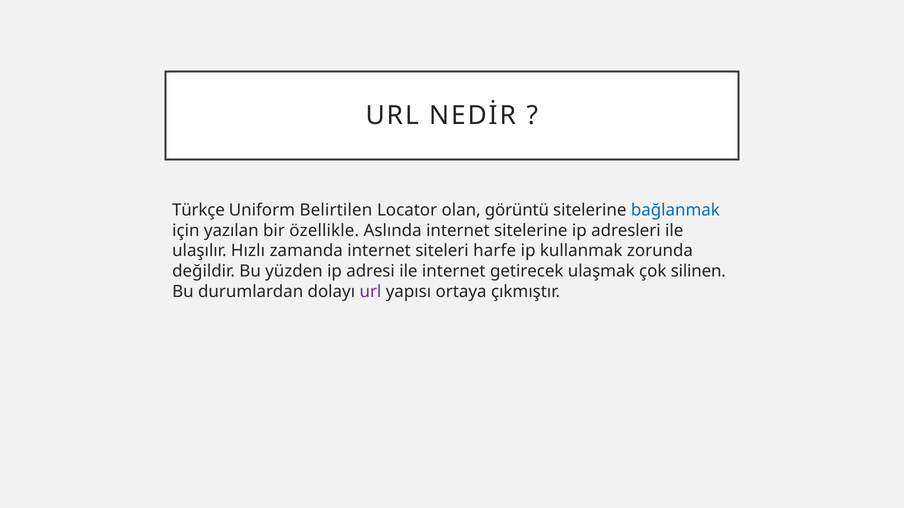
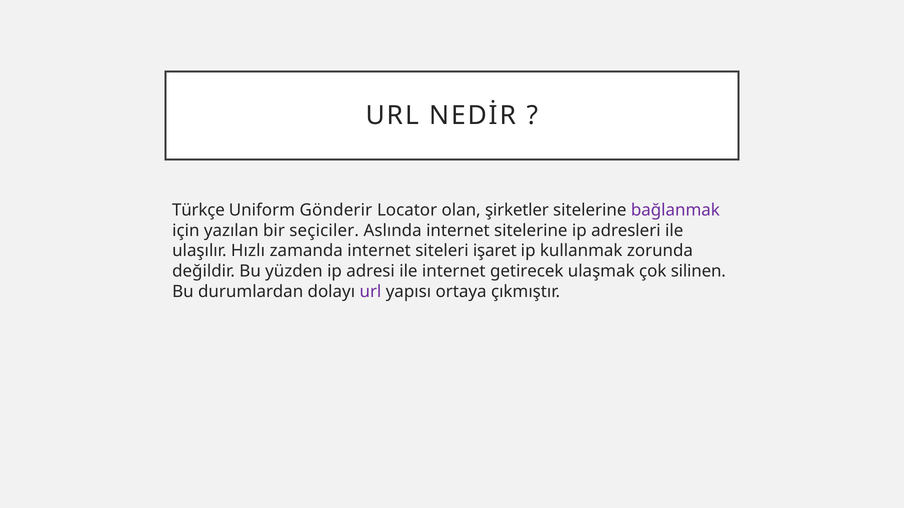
Belirtilen: Belirtilen -> Gönderir (336, 210)
görüntü: görüntü -> şirketler (517, 210)
bağlanmak colour: blue -> purple (675, 210)
özellikle: özellikle -> seçiciler (324, 231)
harfe: harfe -> işaret (495, 251)
